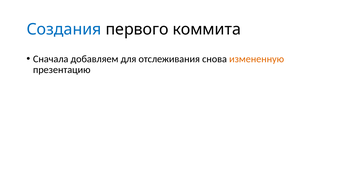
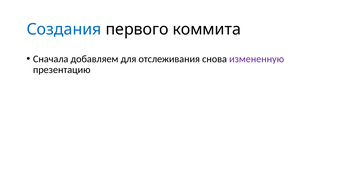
измененную colour: orange -> purple (257, 59)
